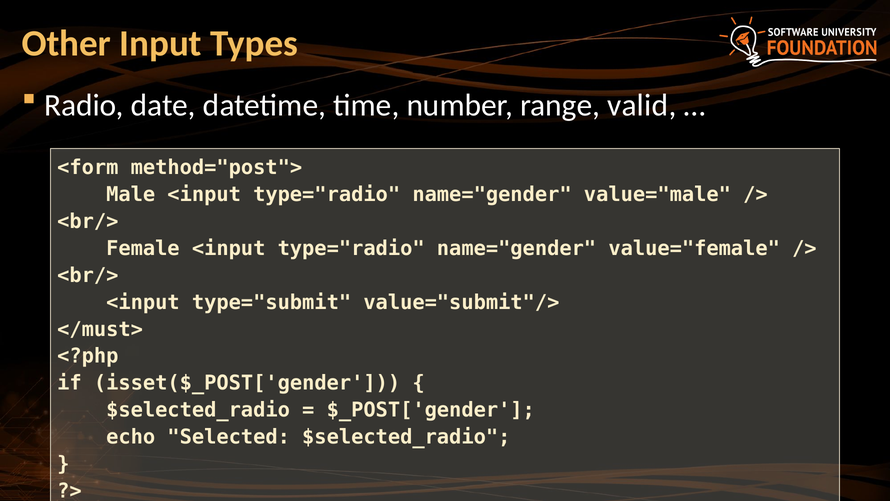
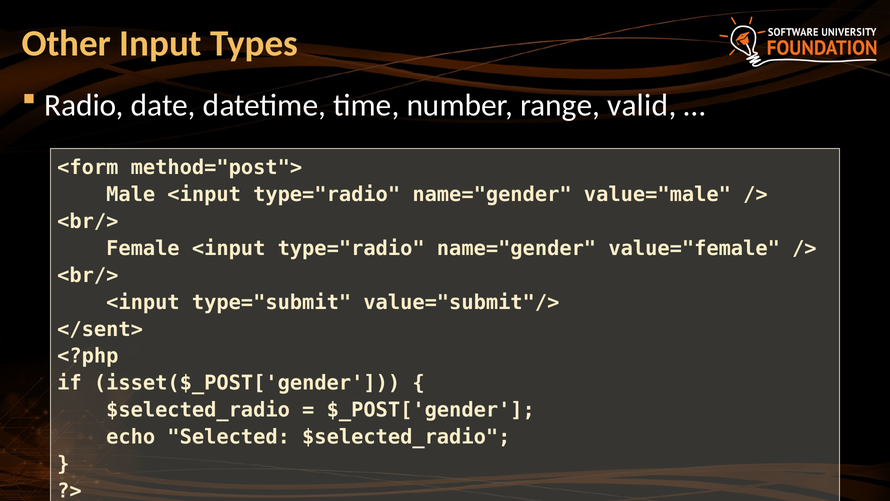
</must>: </must> -> </sent> (100, 329)
